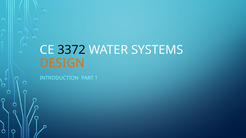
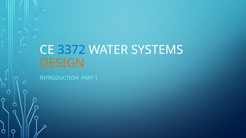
3372 colour: black -> blue (72, 50)
